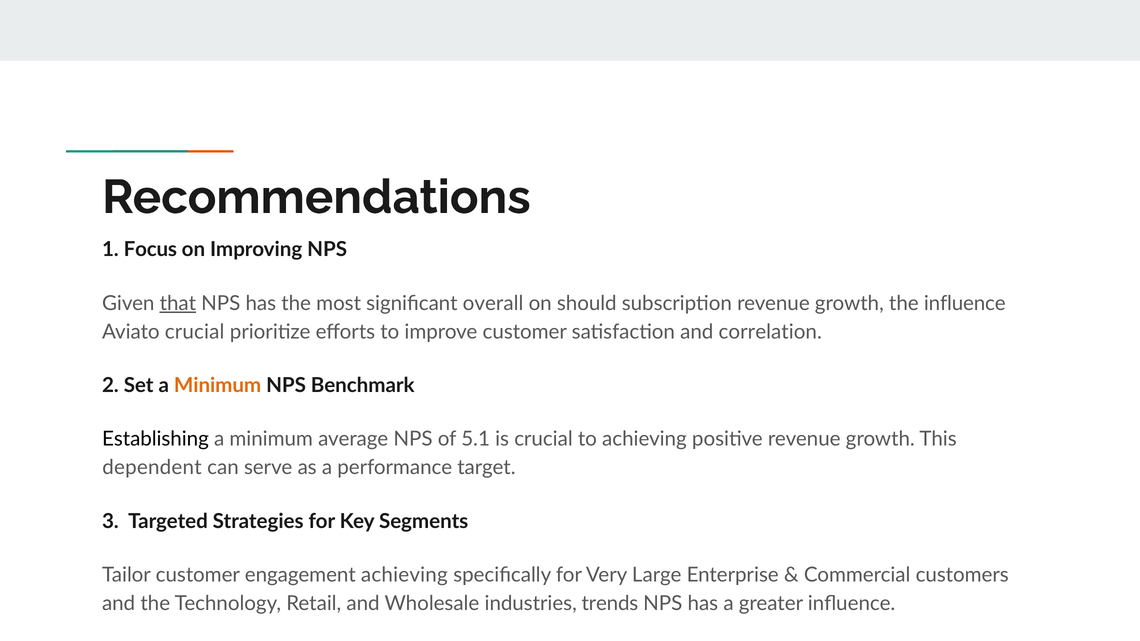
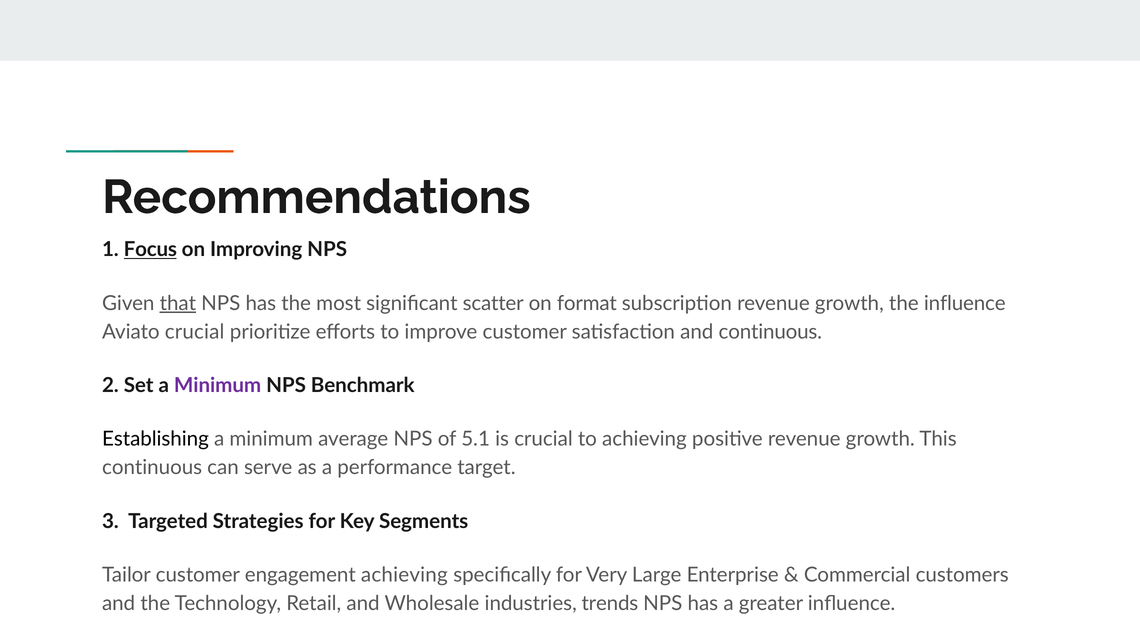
Focus underline: none -> present (150, 250)
overall: overall -> scatter (493, 304)
should: should -> format (587, 304)
and correlation: correlation -> continuous (770, 332)
Minimum colour: orange -> purple (218, 386)
dependent: dependent -> continuous (152, 468)
